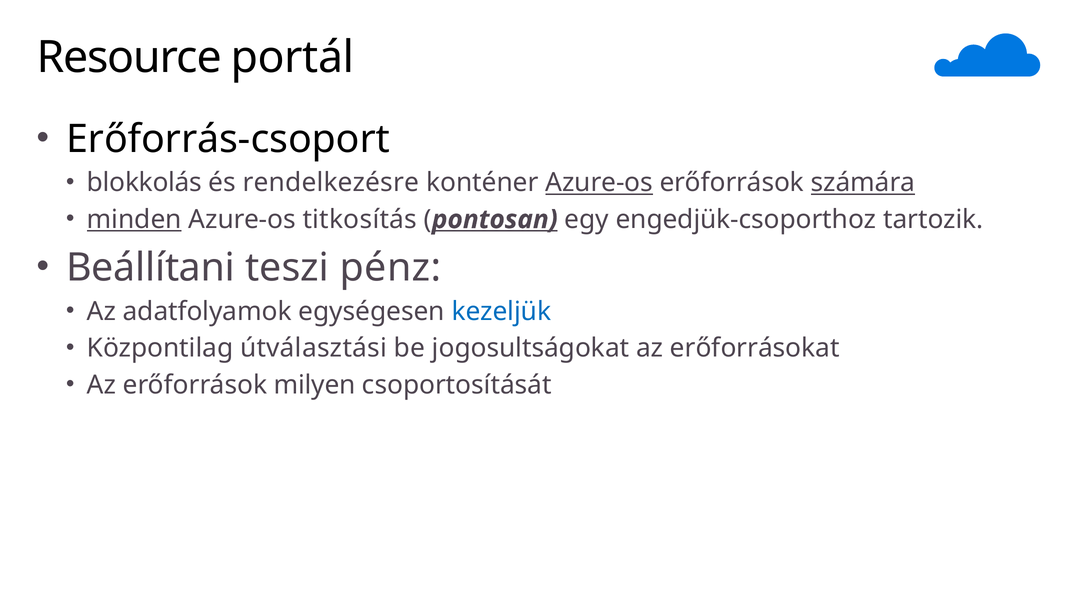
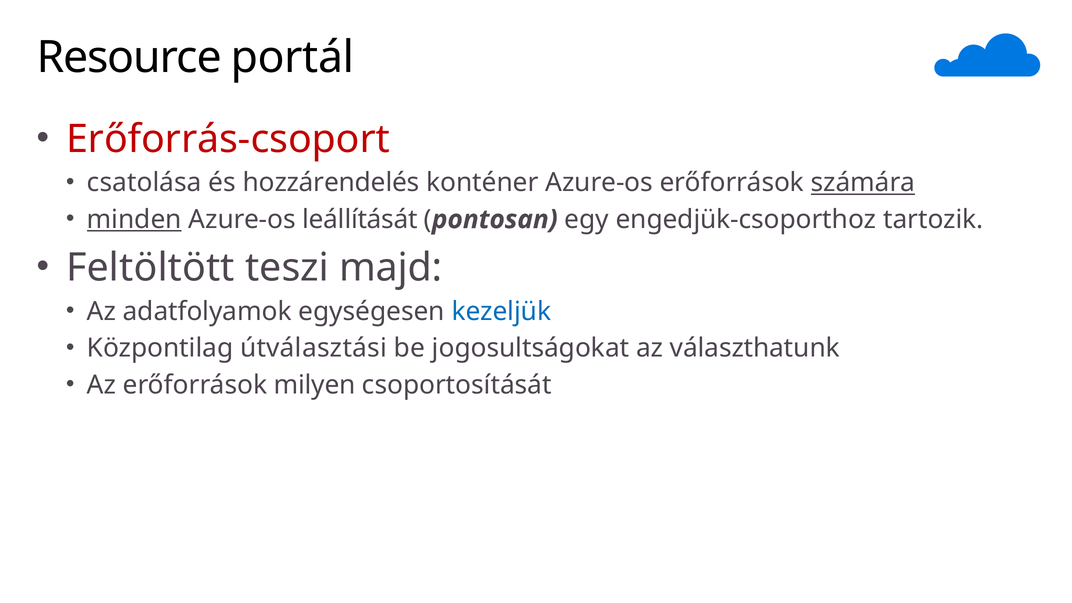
Erőforrás-csoport colour: black -> red (228, 139)
blokkolás: blokkolás -> csatolása (144, 183)
rendelkezésre: rendelkezésre -> hozzárendelés (331, 183)
Azure-os underline: present -> none (599, 183)
titkosítás: titkosítás -> leállítását (360, 219)
pontosan underline: present -> none (495, 219)
Beállítani: Beállítani -> Feltöltött (150, 268)
pénz: pénz -> majd (391, 268)
erőforrásokat: erőforrásokat -> választhatunk (755, 348)
